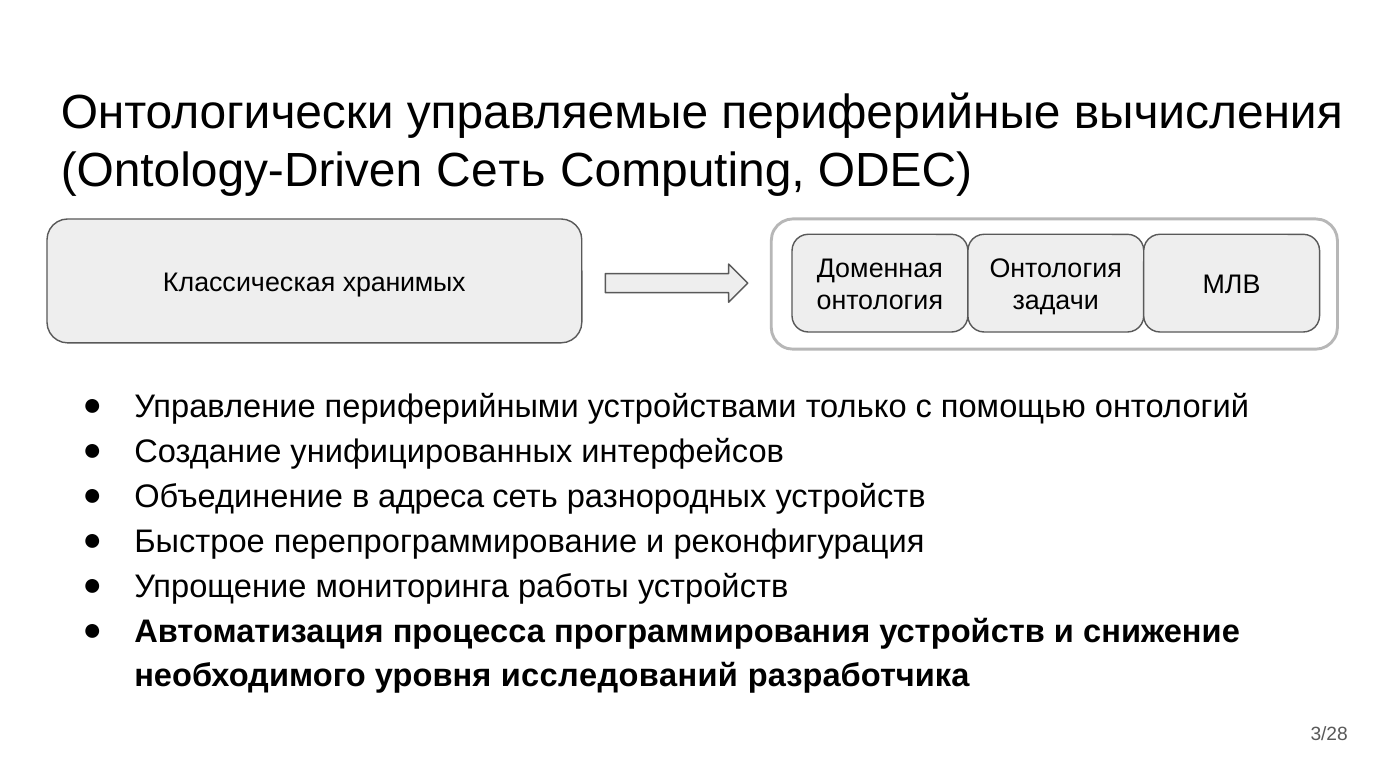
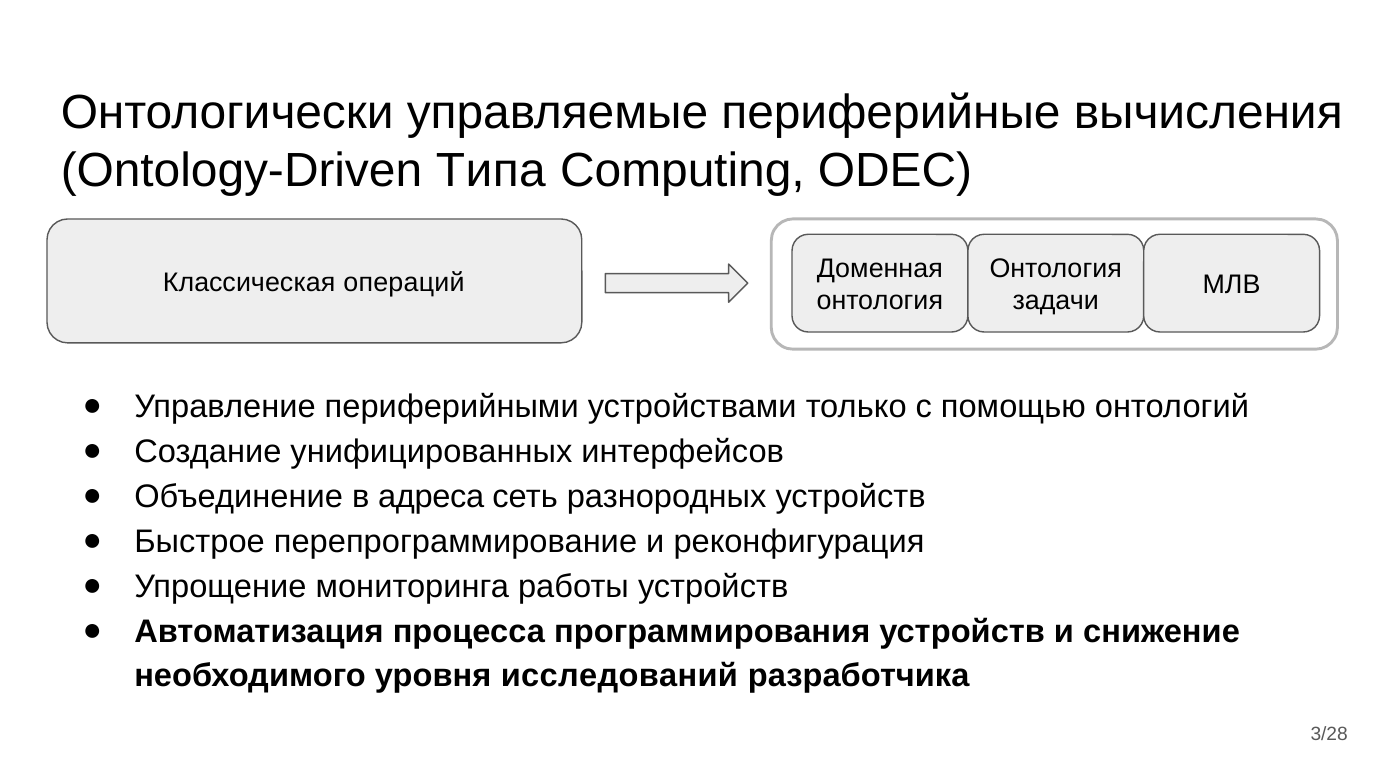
Ontology-Driven Сеть: Сеть -> Типа (491, 171)
хранимых: хранимых -> операций (404, 283)
